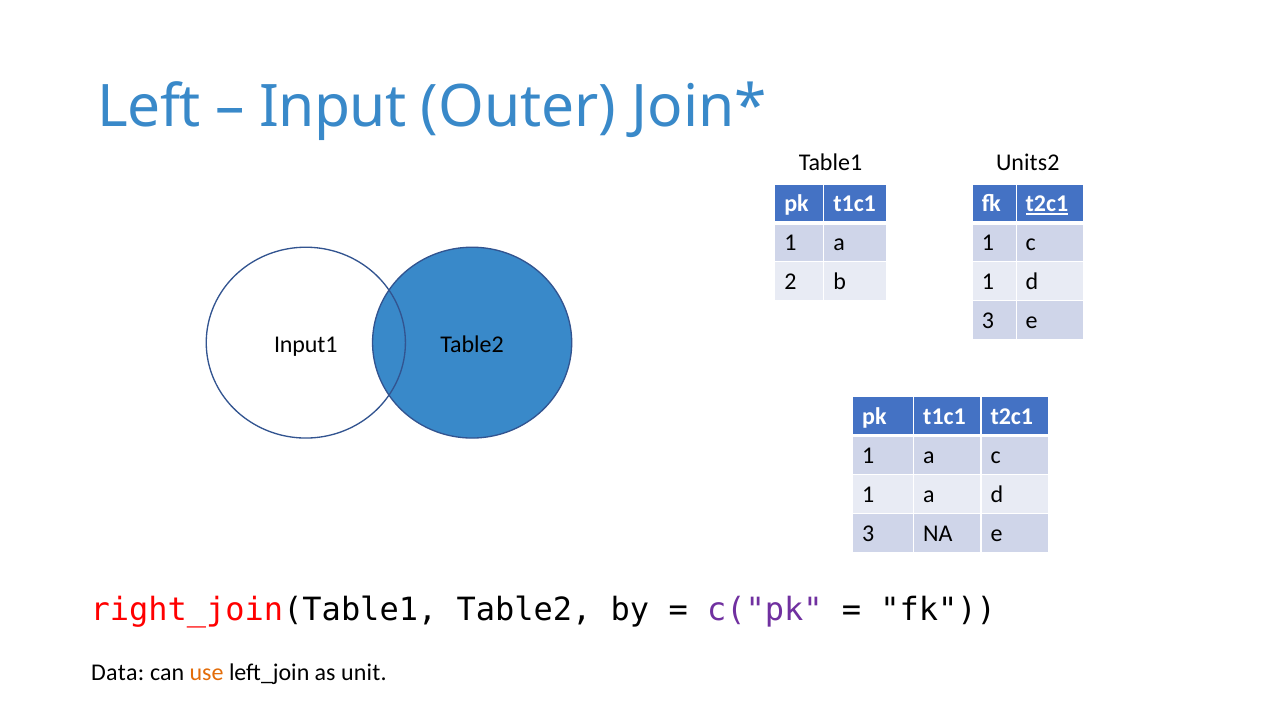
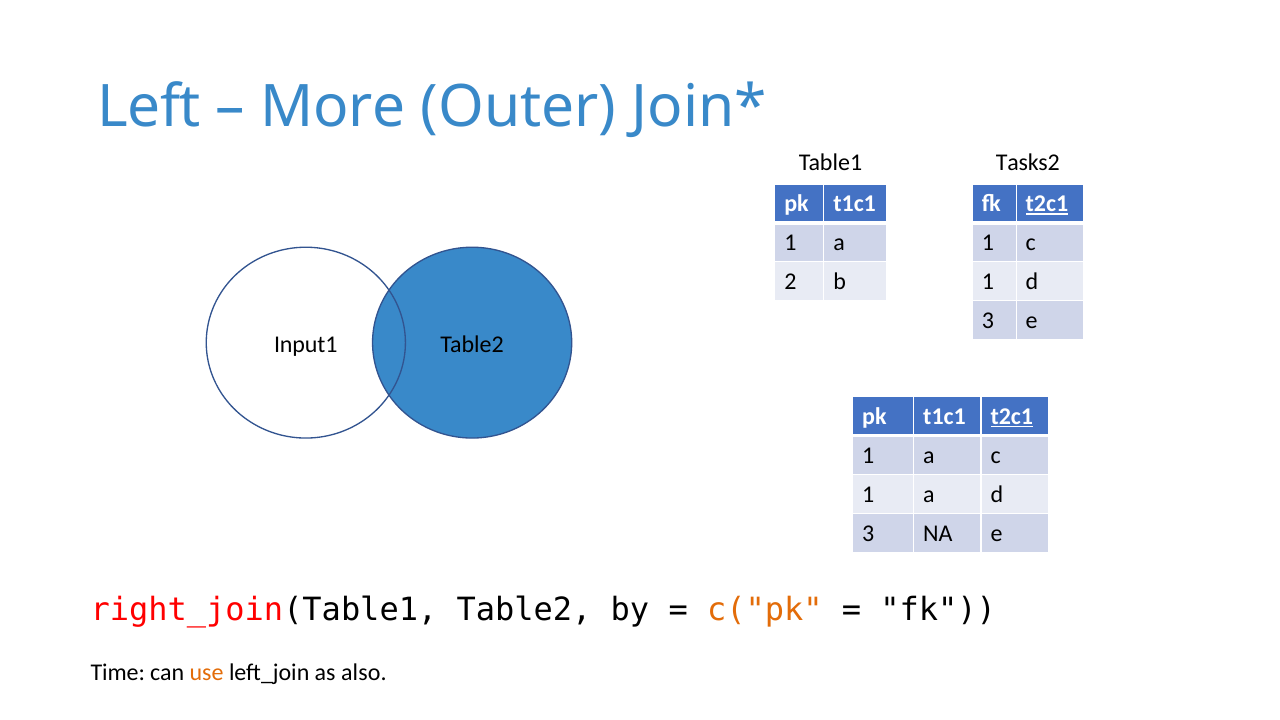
Input: Input -> More (333, 108)
Units2: Units2 -> Tasks2 (1028, 162)
t2c1 underline: none -> present (1012, 416)
c("pk colour: purple -> orange (765, 610)
Data: Data -> Time (118, 672)
unit: unit -> also (364, 672)
